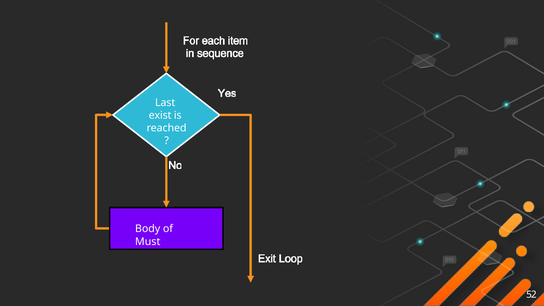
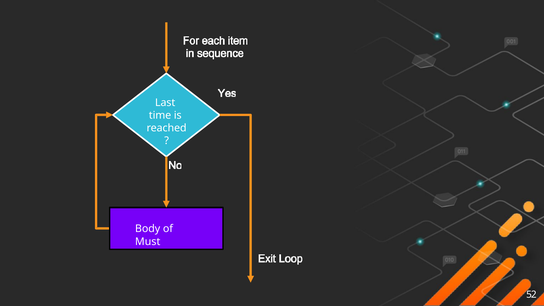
exist: exist -> time (160, 115)
